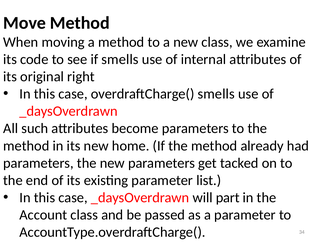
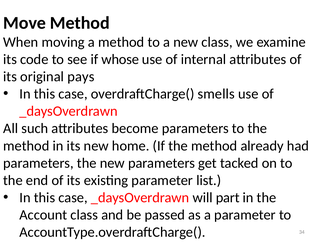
if smells: smells -> whose (120, 59)
right: right -> pays (81, 77)
